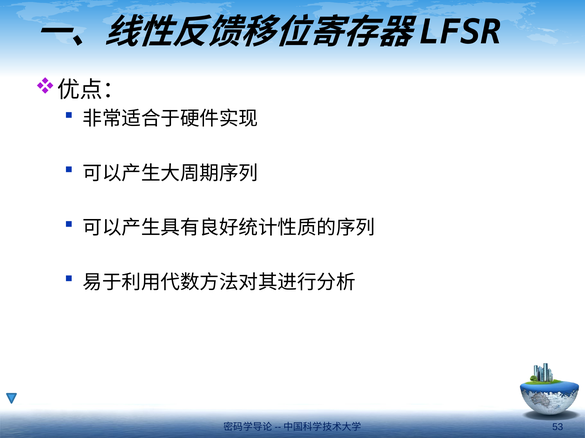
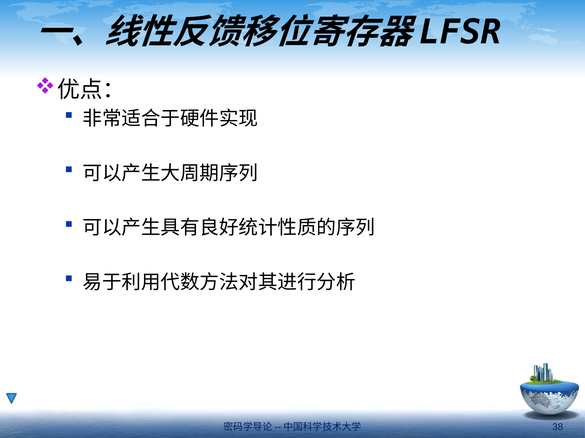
53: 53 -> 38 (558, 428)
